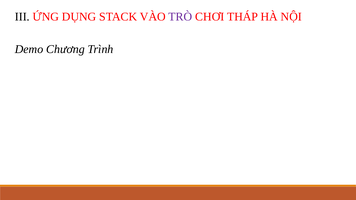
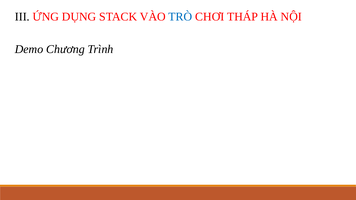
TRÒ colour: purple -> blue (180, 17)
